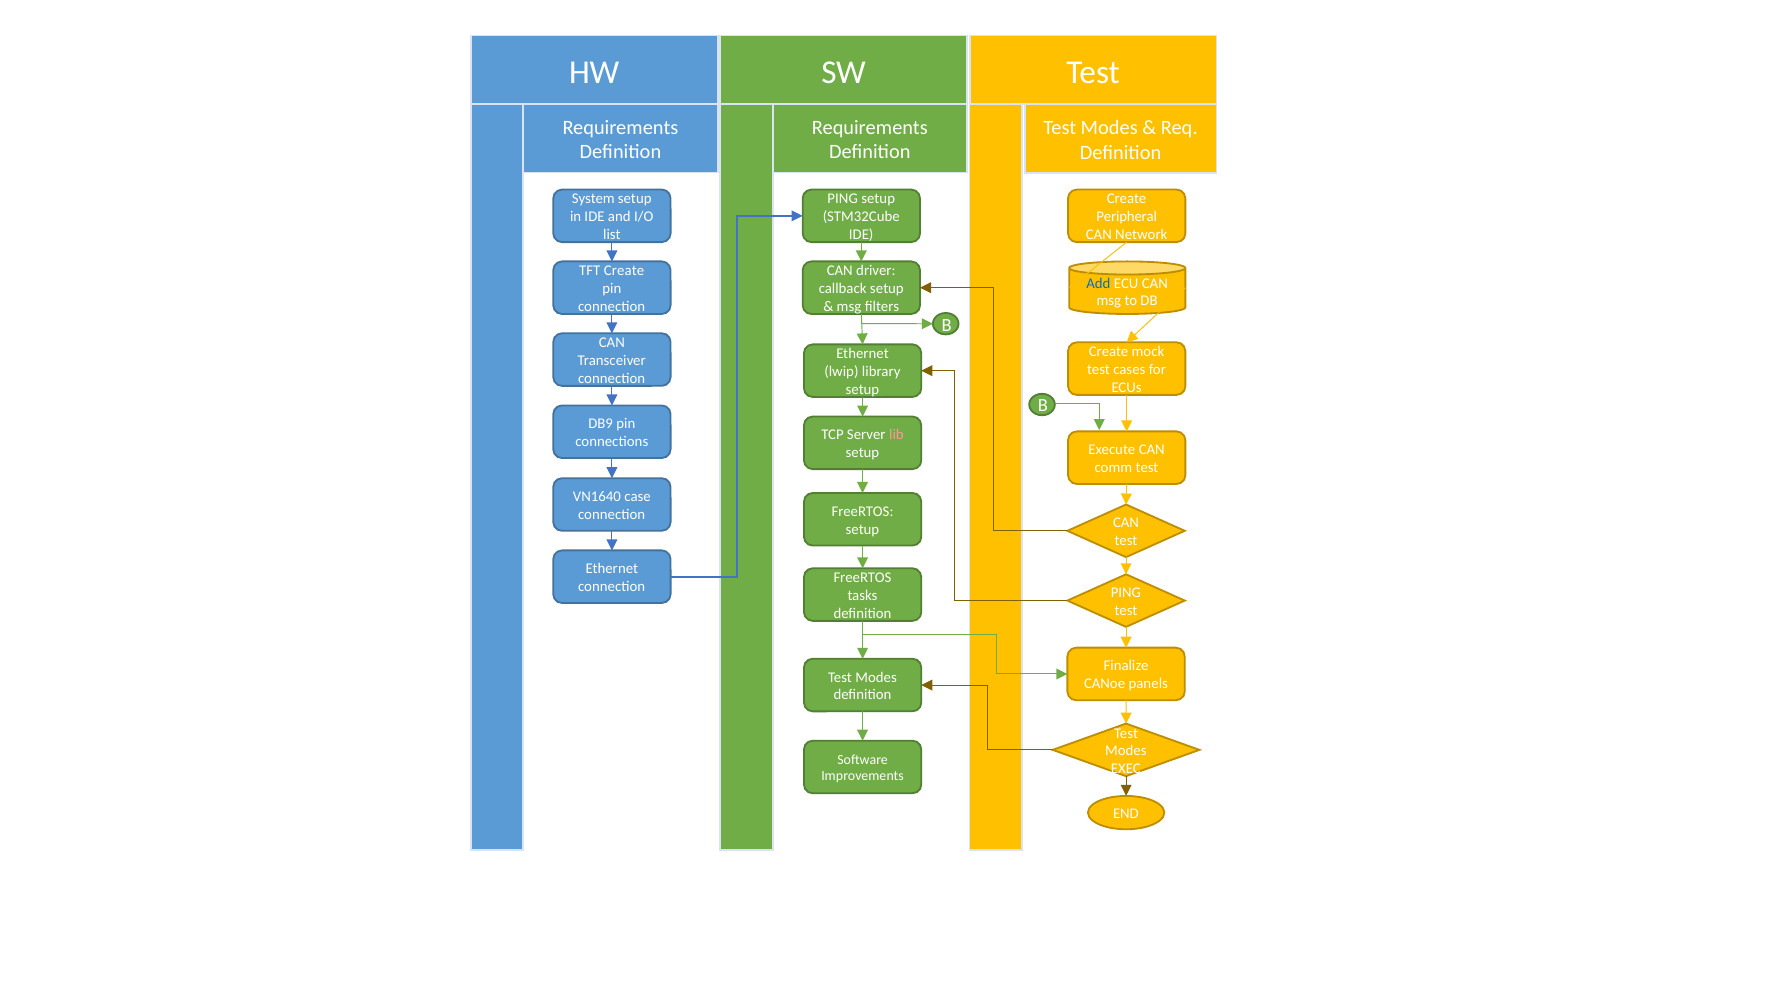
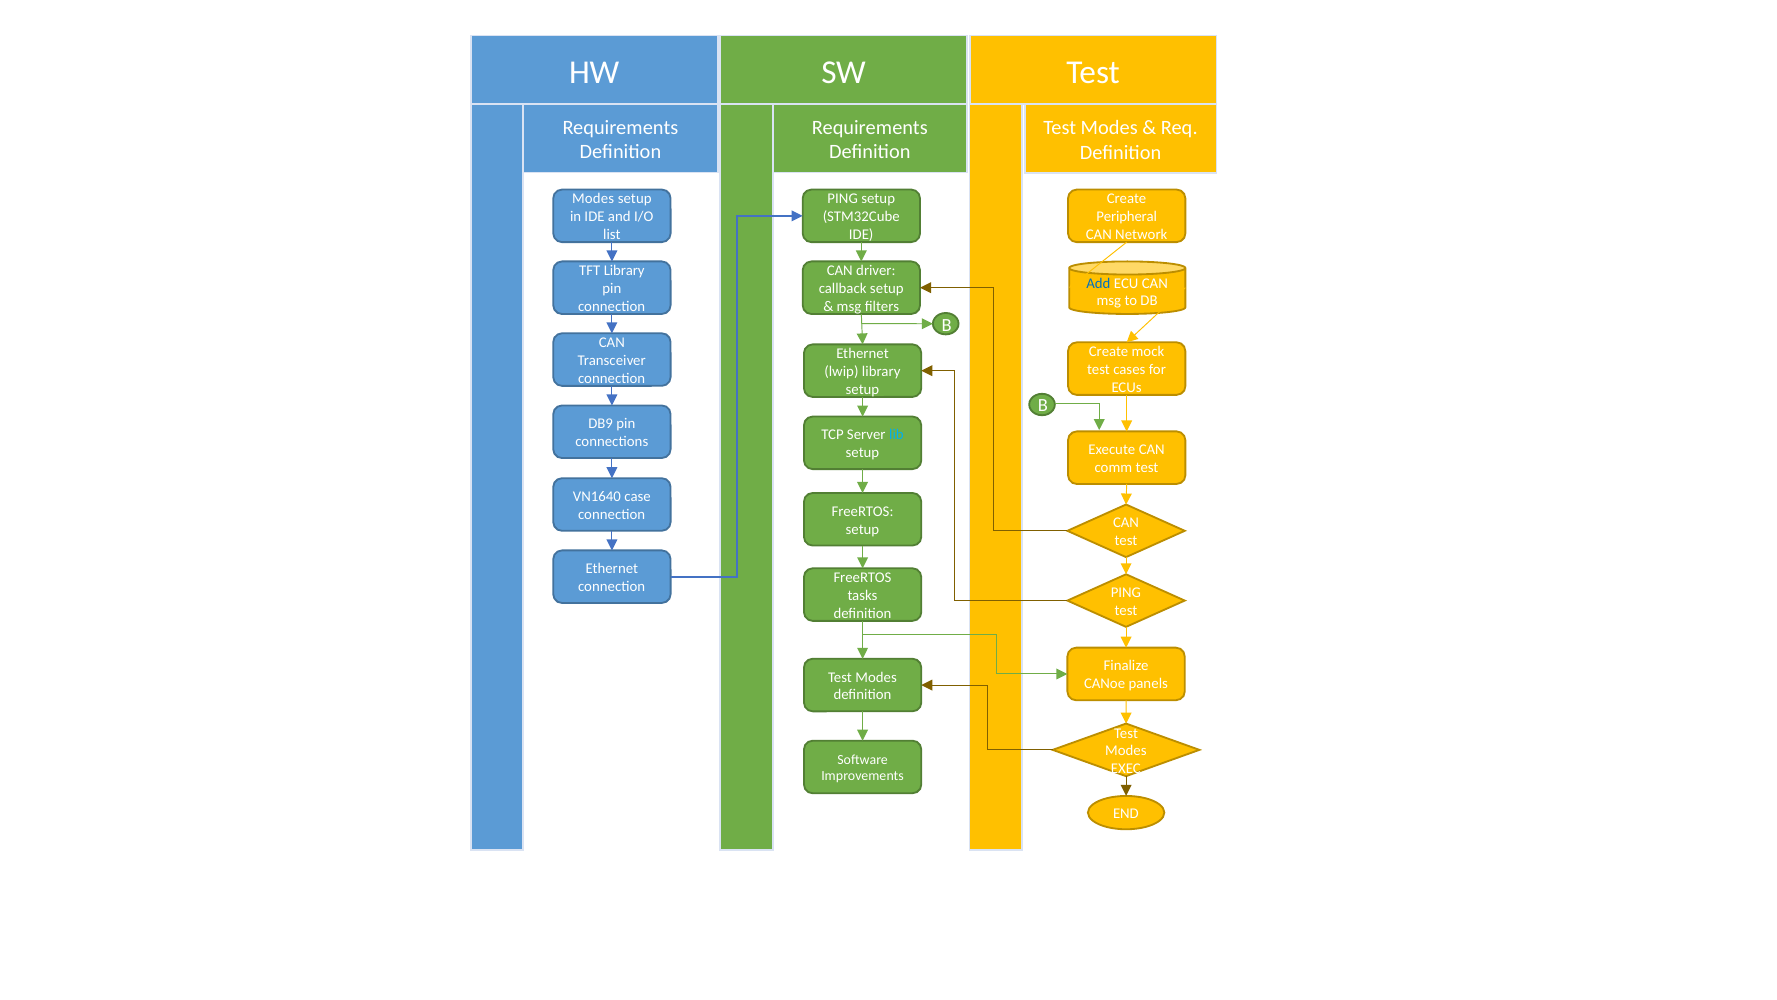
System: System -> Modes (593, 199)
TFT Create: Create -> Library (624, 271)
lib colour: pink -> light blue (896, 435)
